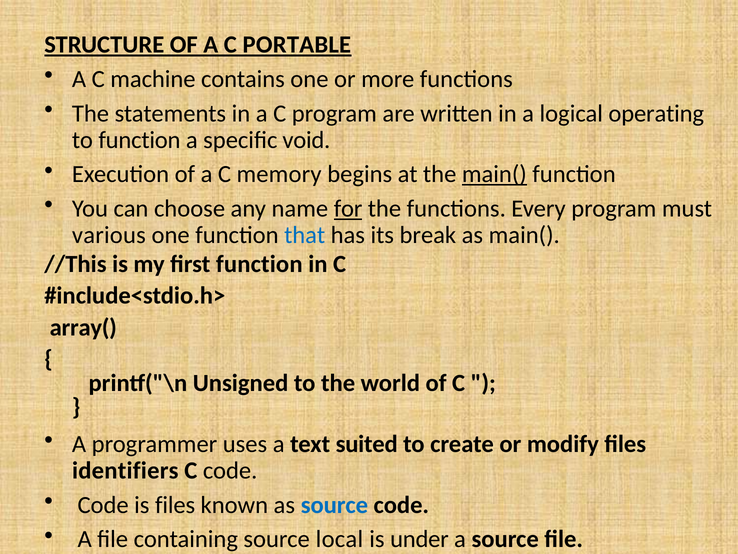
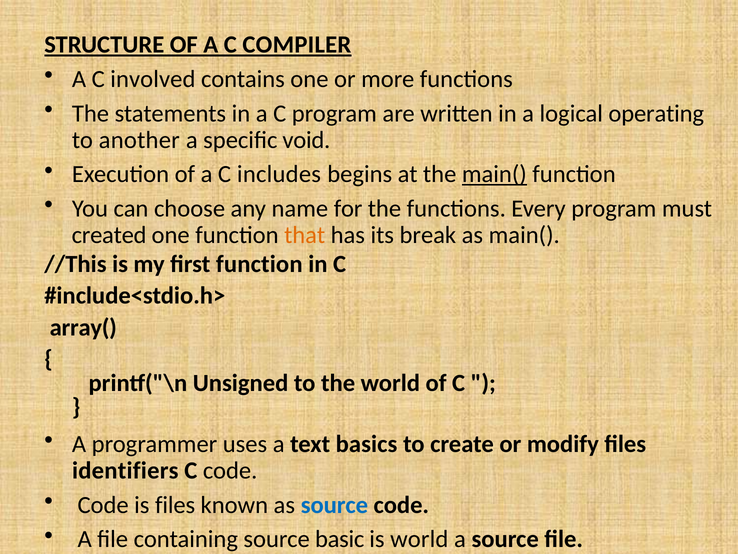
PORTABLE: PORTABLE -> COMPILER (297, 45)
machine: machine -> involved (153, 79)
to function: function -> another (139, 140)
memory: memory -> includes (279, 174)
for underline: present -> none (348, 208)
various: various -> created (109, 235)
that colour: blue -> orange (305, 235)
suited: suited -> basics (367, 444)
local: local -> basic (340, 539)
is under: under -> world (419, 539)
